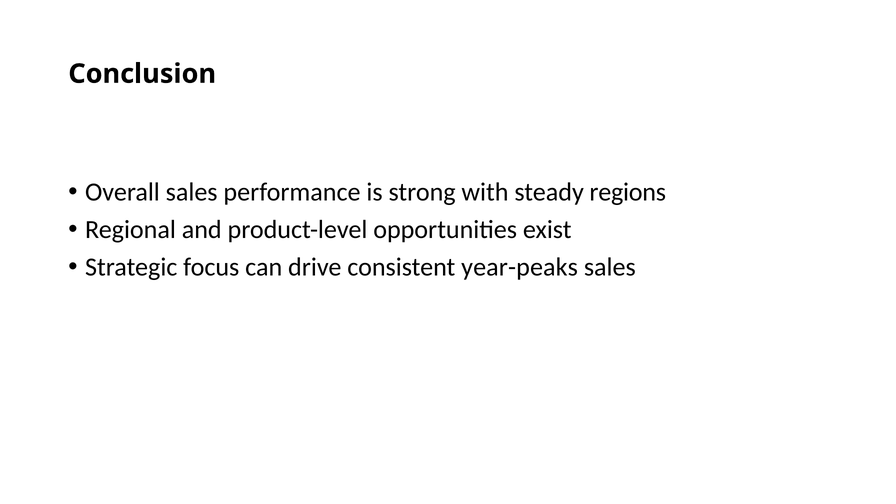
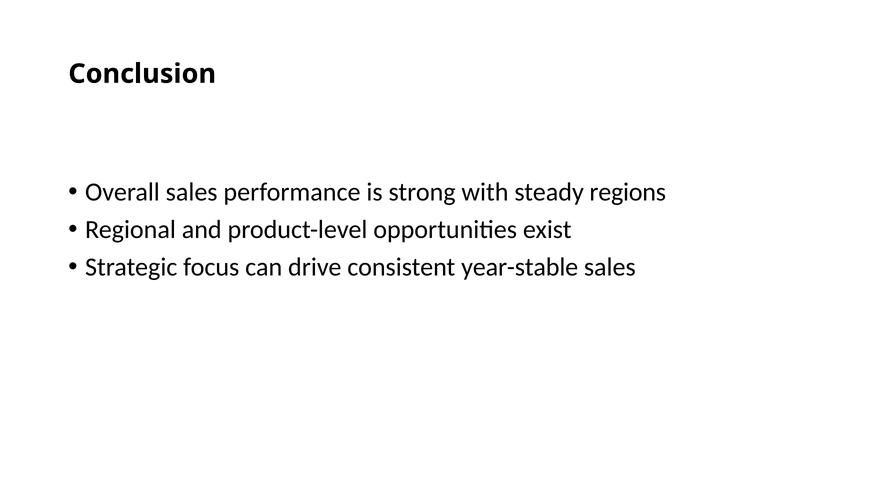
year-peaks: year-peaks -> year-stable (520, 267)
